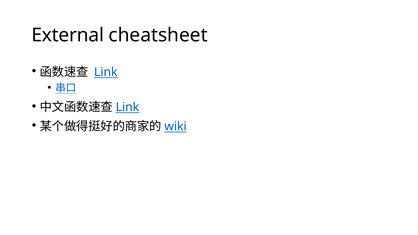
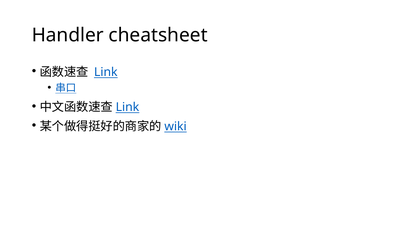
External: External -> Handler (68, 35)
